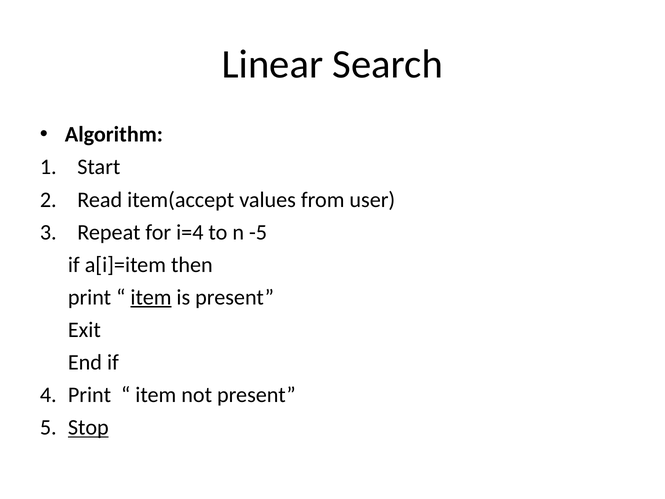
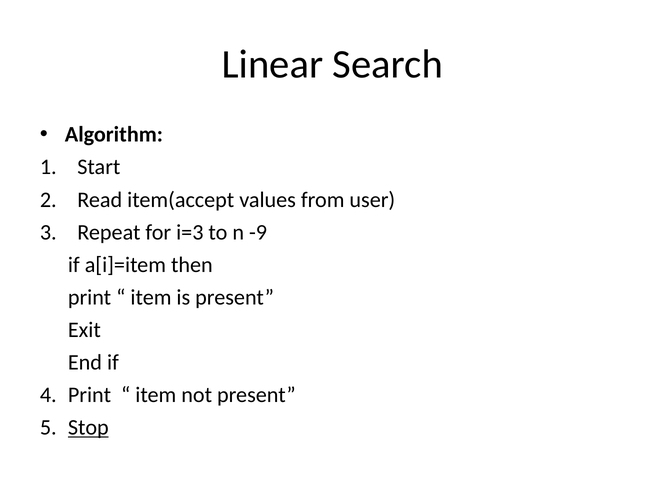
i=4: i=4 -> i=3 (190, 232)
-5: -5 -> -9 (258, 232)
item underline: present -> none (151, 297)
